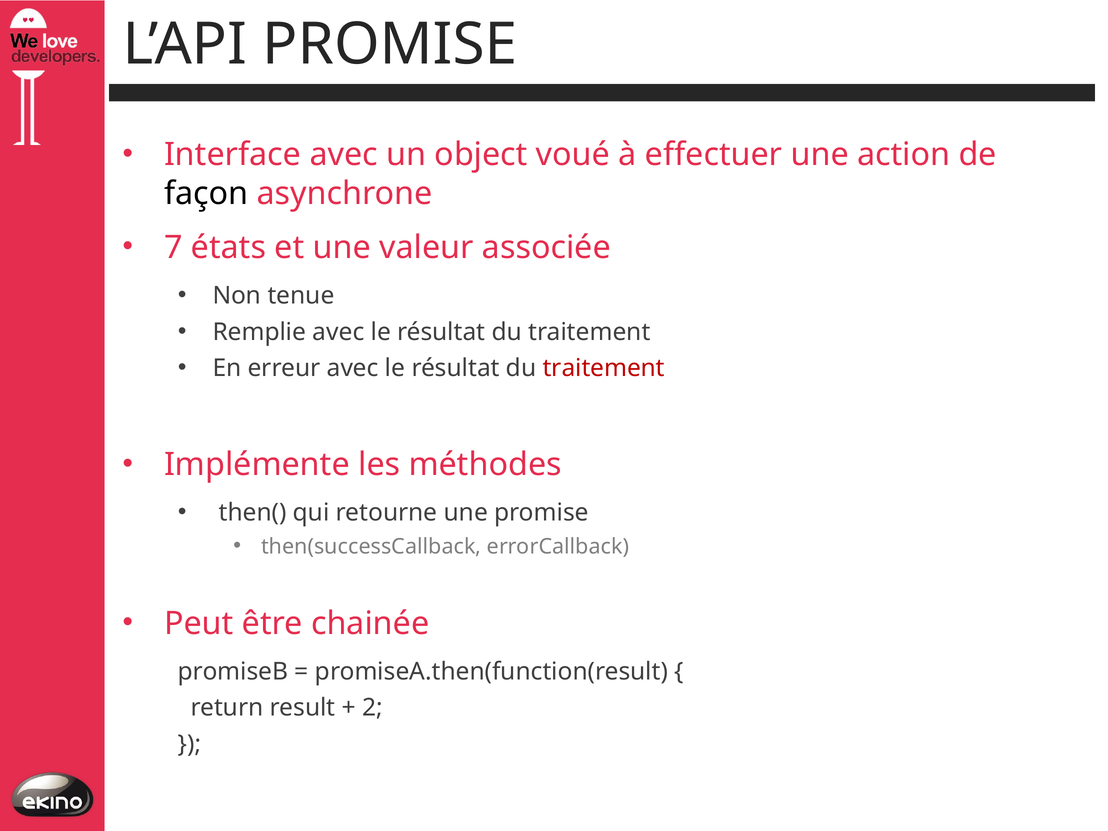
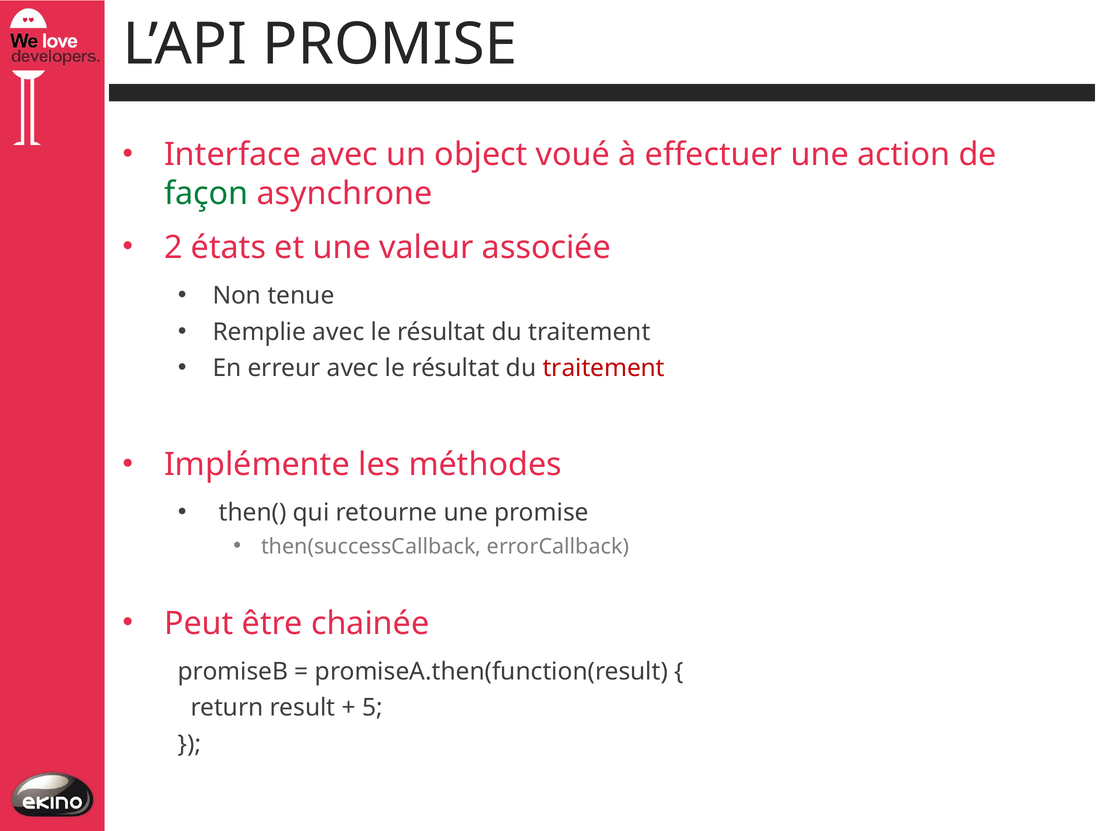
façon colour: black -> green (206, 193)
7: 7 -> 2 (173, 248)
2: 2 -> 5 (372, 708)
